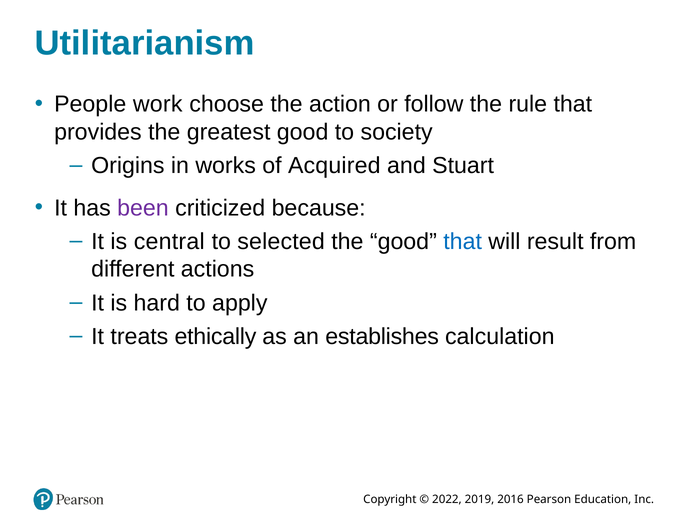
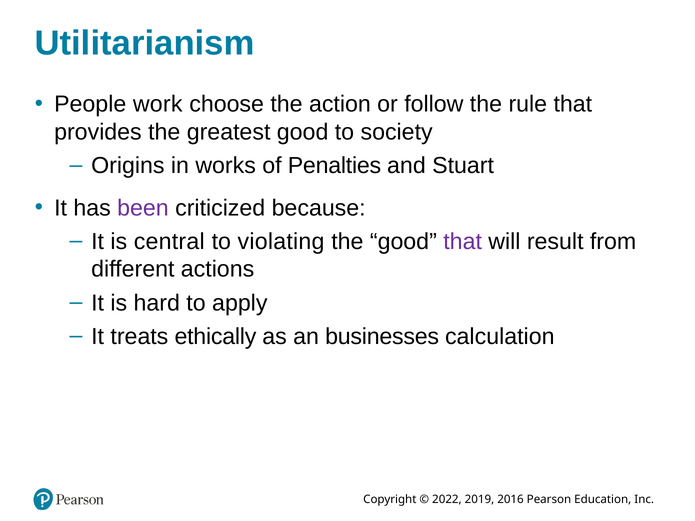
Acquired: Acquired -> Penalties (334, 166)
selected: selected -> violating (281, 242)
that colour: blue -> purple (463, 242)
establishes: establishes -> businesses (382, 337)
